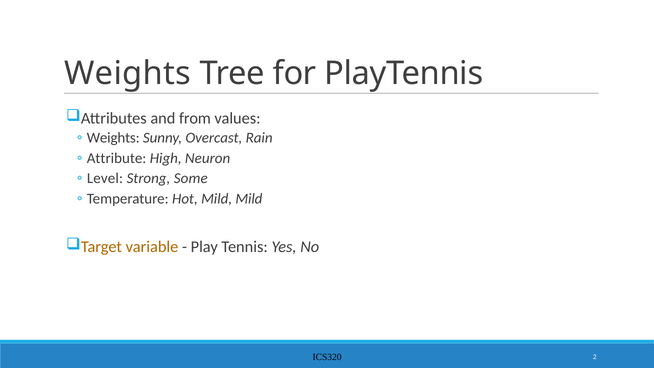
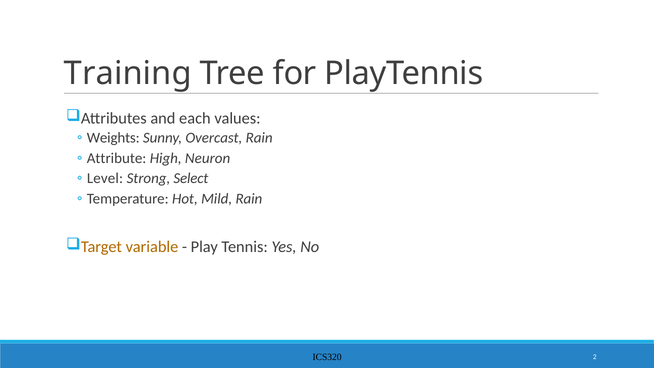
Weights: Weights -> Training (128, 73)
from: from -> each (195, 118)
Some: Some -> Select (191, 178)
Mild Mild: Mild -> Rain (249, 199)
